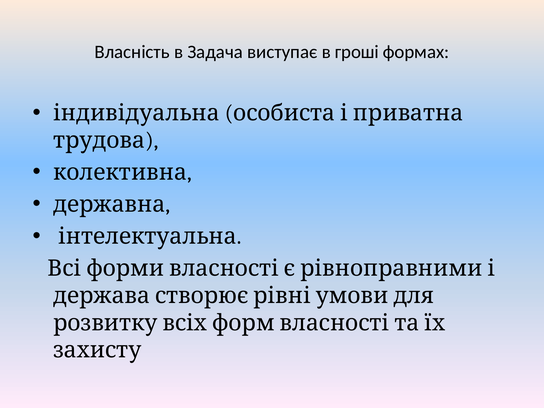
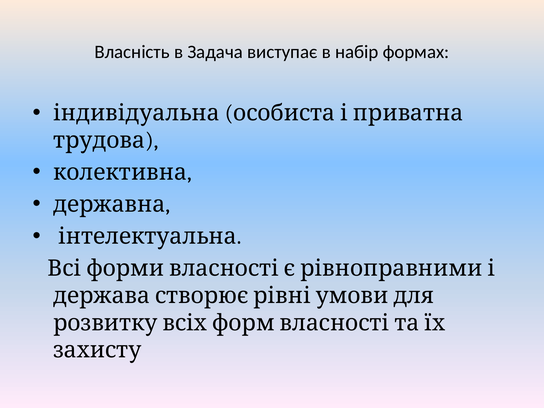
гроші: гроші -> набір (357, 52)
